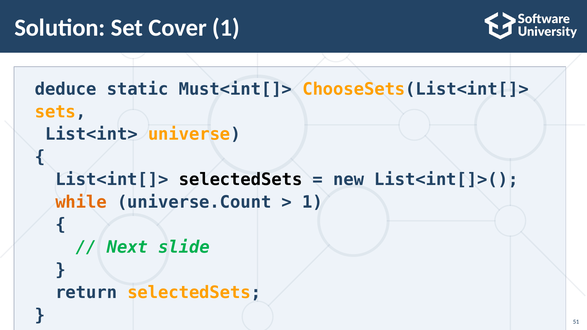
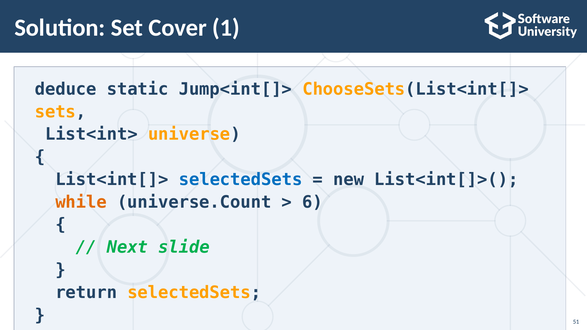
Must<int[]>: Must<int[]> -> Jump<int[]> (235, 89)
selectedSets colour: black -> blue (241, 180)
1: 1 -> 6 (312, 202)
